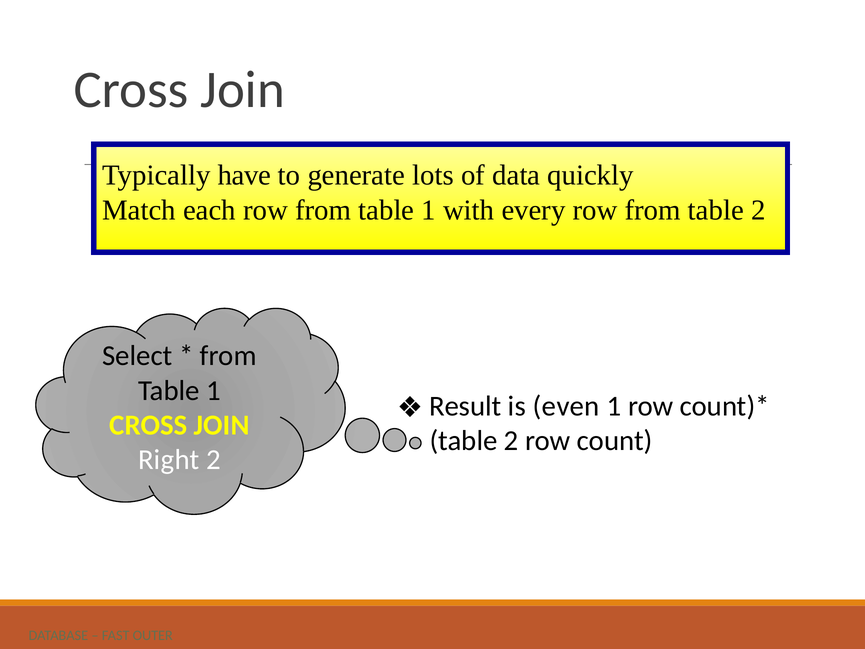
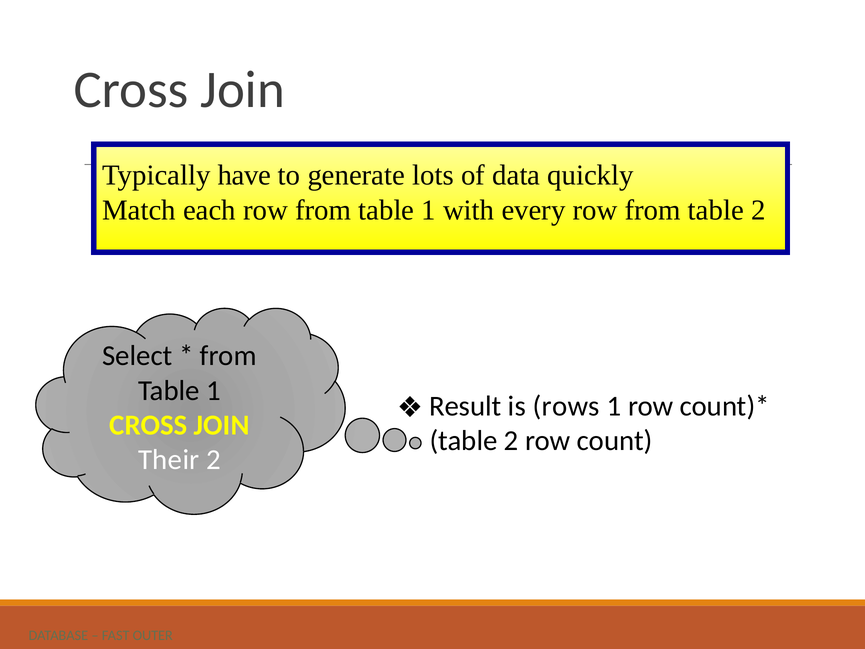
even: even -> rows (566, 406)
Right: Right -> Their (169, 460)
